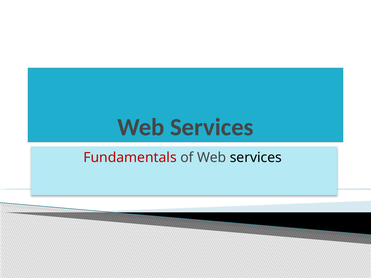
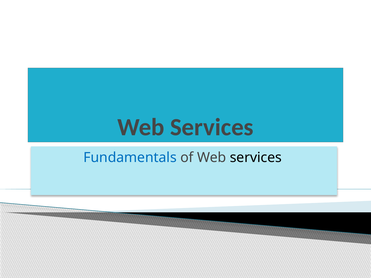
Fundamentals colour: red -> blue (130, 158)
